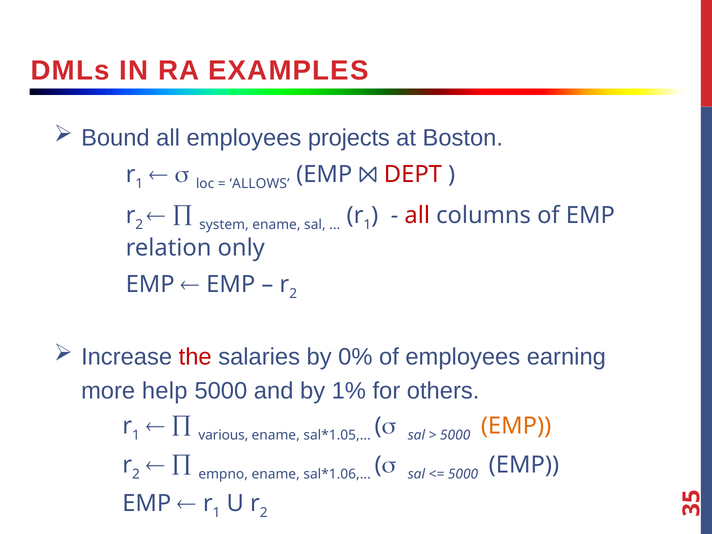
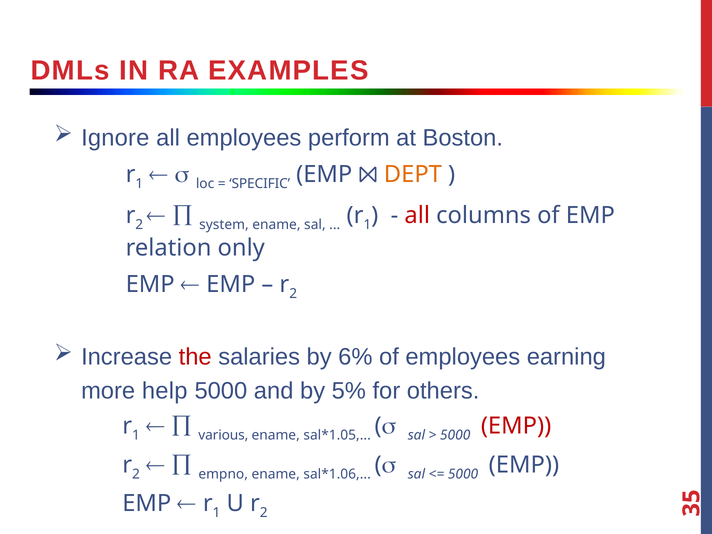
Bound: Bound -> Ignore (115, 138)
projects: projects -> perform (349, 138)
ALLOWS: ALLOWS -> SPECIFIC (260, 184)
DEPT colour: red -> orange (413, 175)
0%: 0% -> 6% (355, 357)
1%: 1% -> 5% (349, 391)
EMP colour: orange -> red (516, 426)
